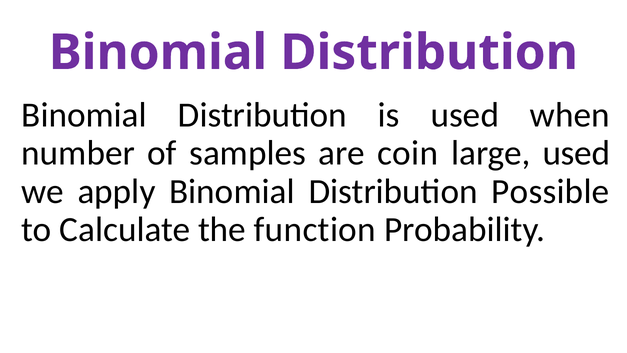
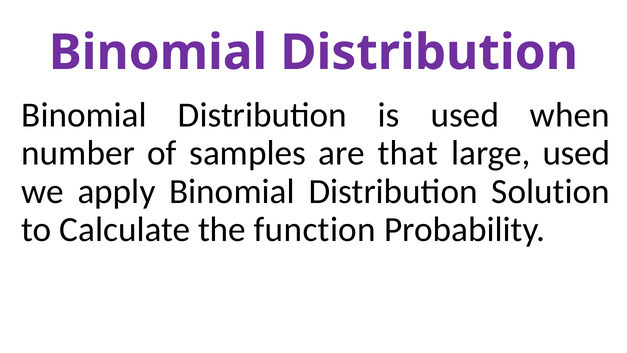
coin: coin -> that (408, 153)
Possible: Possible -> Solution (551, 191)
